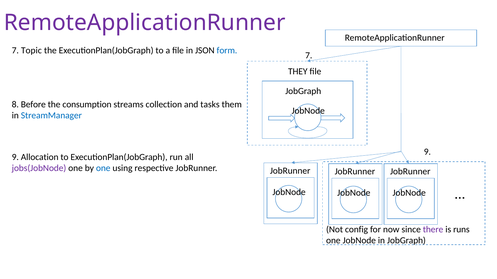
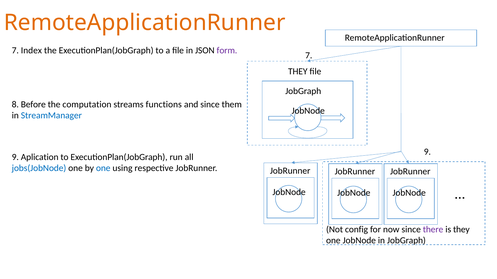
RemoteApplicationRunner colour: purple -> orange (145, 23)
Topic: Topic -> Index (31, 50)
form colour: blue -> purple (227, 50)
consumption: consumption -> computation (87, 105)
collection: collection -> functions (164, 105)
and tasks: tasks -> since (210, 105)
Allocation: Allocation -> Aplication (40, 157)
jobs(JobNode colour: purple -> blue (39, 169)
is runs: runs -> they (461, 230)
